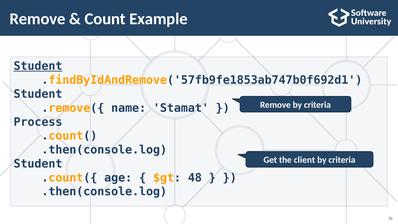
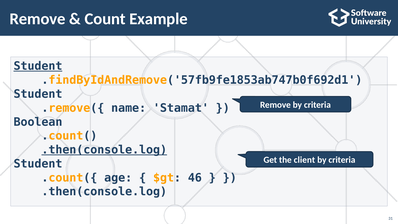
Process: Process -> Boolean (38, 122)
.then(console.log underline: none -> present (104, 150)
48: 48 -> 46 (195, 178)
